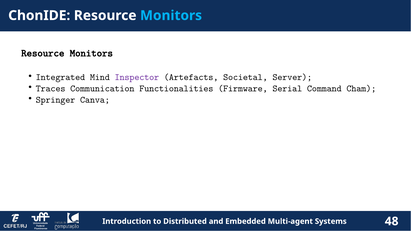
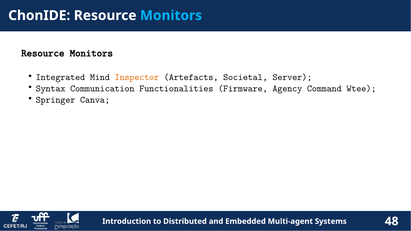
Inspector colour: purple -> orange (137, 77)
Traces: Traces -> Syntax (51, 88)
Serial: Serial -> Agency (287, 88)
Cham: Cham -> Wtee (361, 88)
